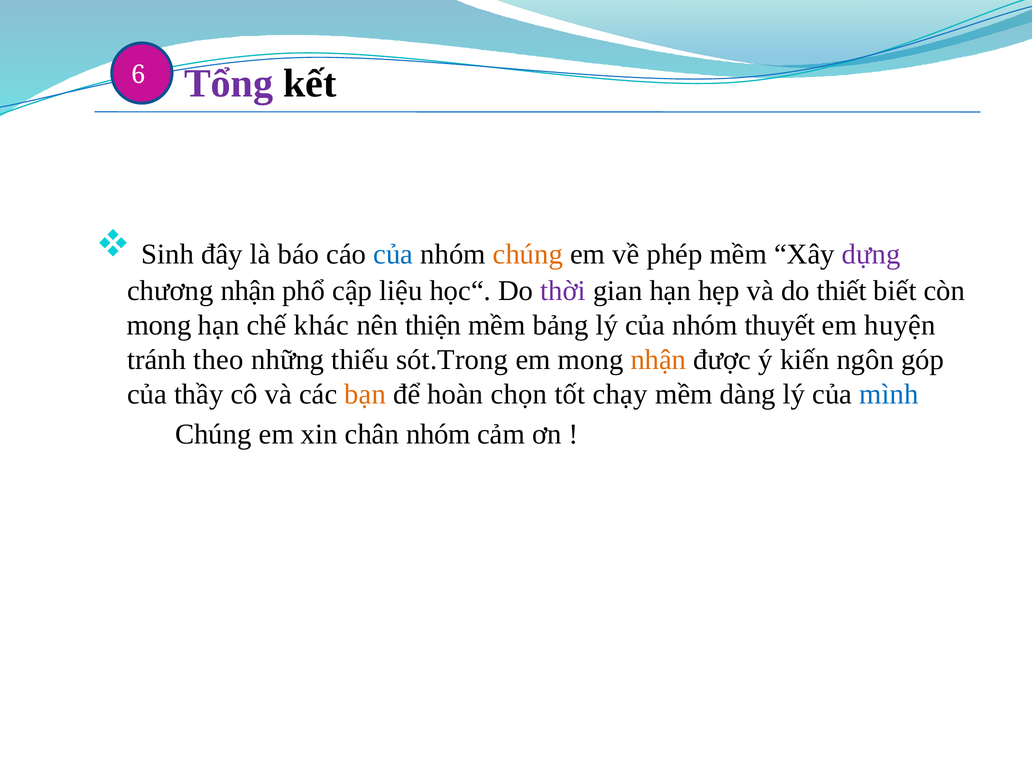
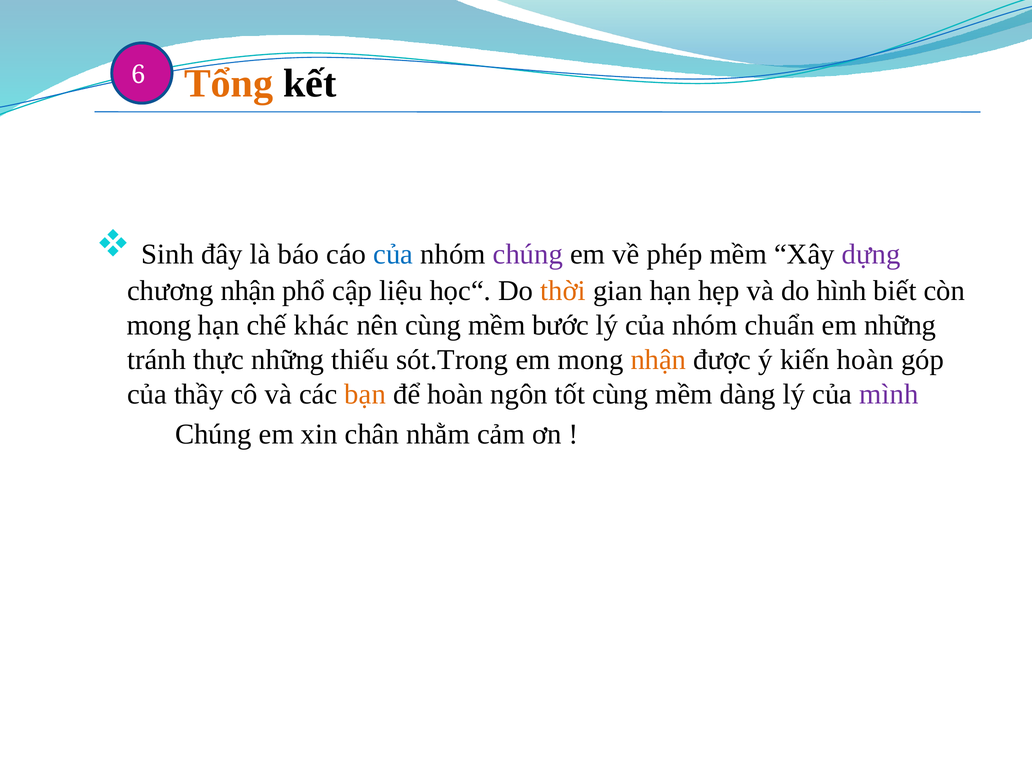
Tổng colour: purple -> orange (229, 84)
chúng colour: orange -> purple (528, 254)
thời colour: purple -> orange (563, 291)
thiết: thiết -> hình (842, 291)
nên thiện: thiện -> cùng (433, 325)
bảng: bảng -> bước (561, 325)
thuyết: thuyết -> chuẩn (780, 325)
em huyện: huyện -> những (900, 325)
theo: theo -> thực (219, 360)
kiến ngôn: ngôn -> hoàn (865, 360)
chọn: chọn -> ngôn (519, 394)
tốt chạy: chạy -> cùng (620, 394)
mình colour: blue -> purple (889, 394)
chân nhóm: nhóm -> nhằm (438, 434)
